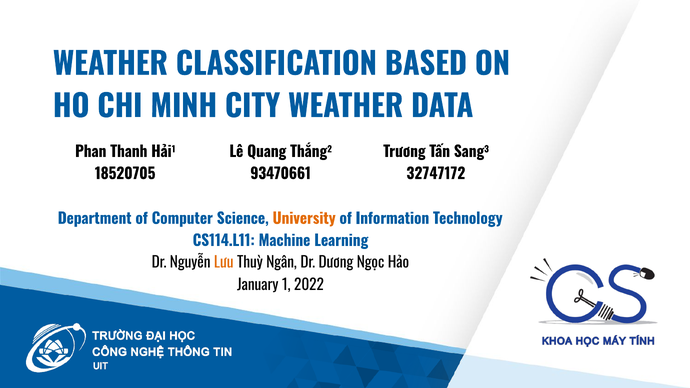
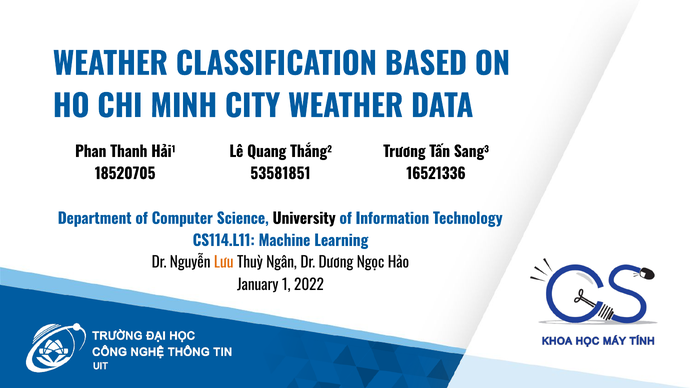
93470661: 93470661 -> 53581851 (280, 174)
32747172: 32747172 -> 16521336 (436, 174)
University colour: orange -> black (304, 219)
